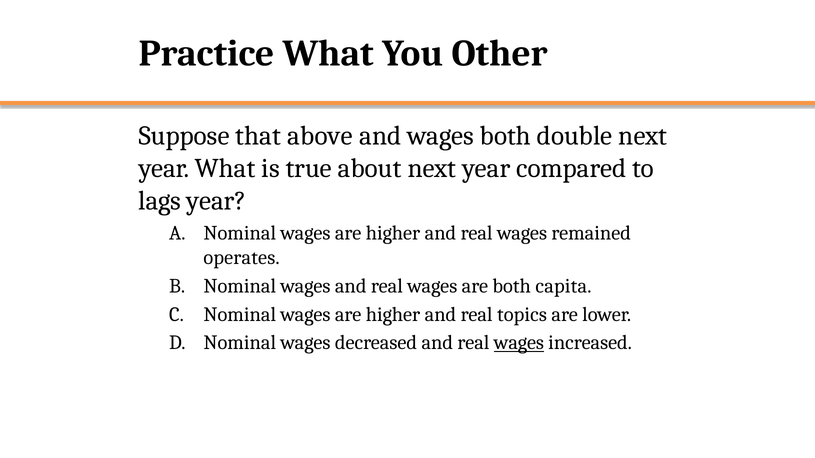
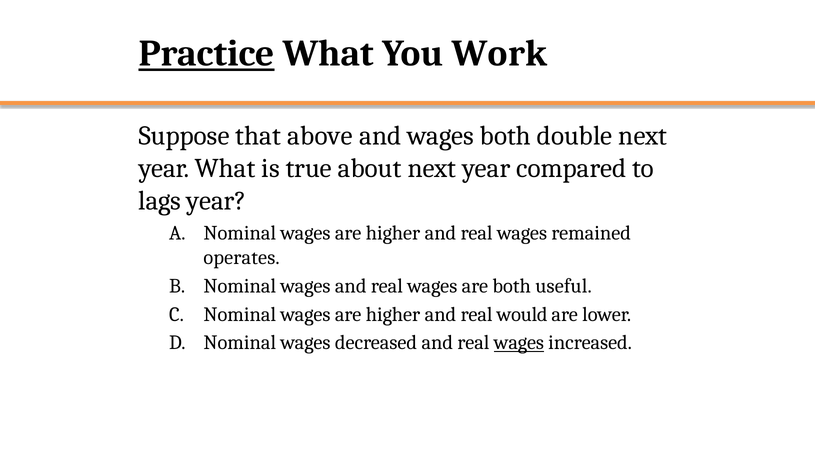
Practice underline: none -> present (206, 54)
Other: Other -> Work (499, 54)
capita: capita -> useful (563, 286)
topics: topics -> would (522, 315)
